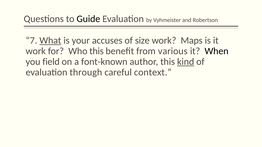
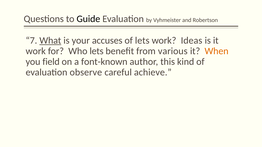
of size: size -> lets (142, 41)
Maps: Maps -> Ideas (192, 41)
Who this: this -> lets (97, 51)
When colour: black -> orange (217, 51)
kind underline: present -> none (186, 62)
through: through -> observe (86, 72)
context: context -> achieve (153, 72)
